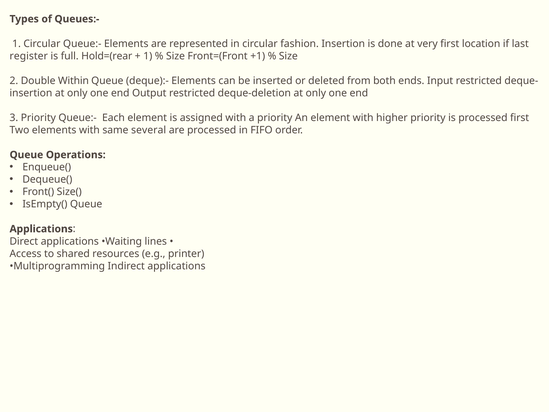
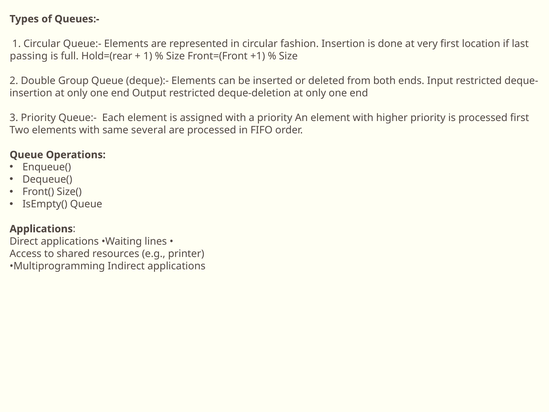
register: register -> passing (29, 56)
Within: Within -> Group (73, 81)
